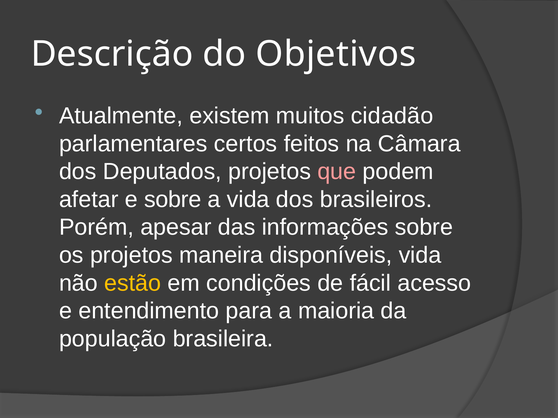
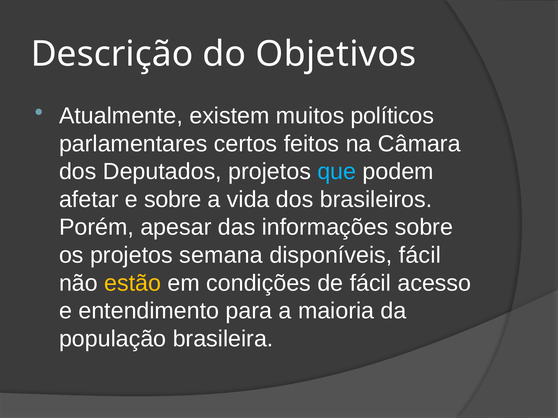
cidadão: cidadão -> políticos (392, 116)
que colour: pink -> light blue (337, 172)
maneira: maneira -> semana (221, 255)
disponíveis vida: vida -> fácil (420, 255)
